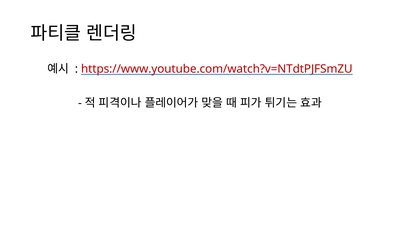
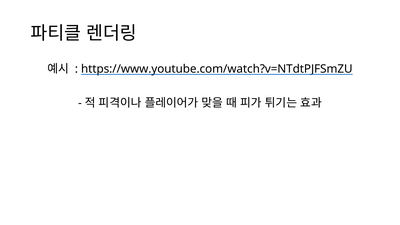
https://www.youtube.com/watch?v=NTdtPJFSmZU colour: red -> black (217, 69)
